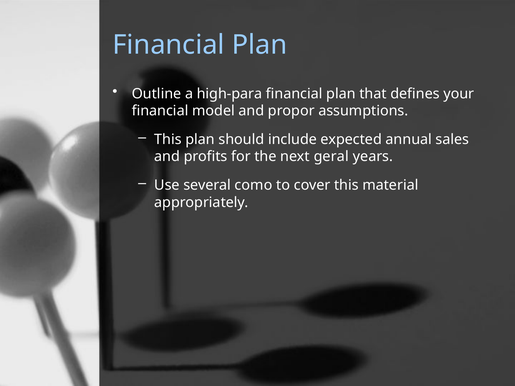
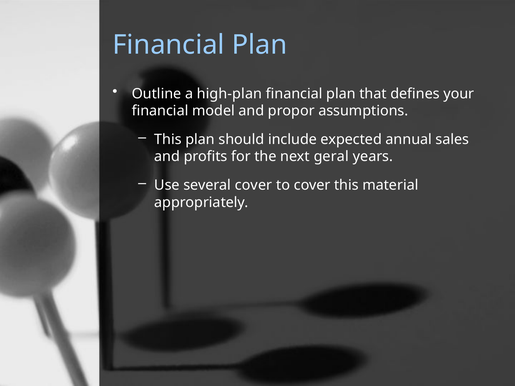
high-para: high-para -> high-plan (229, 94)
several como: como -> cover (253, 185)
